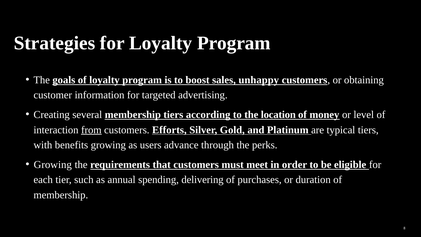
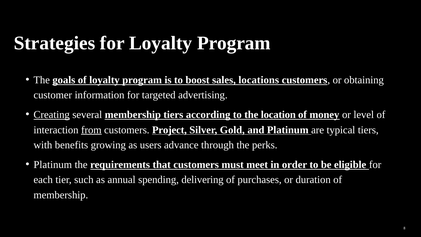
unhappy: unhappy -> locations (259, 80)
Creating underline: none -> present (52, 115)
Efforts: Efforts -> Project (169, 130)
Growing: Growing -> Platinum (53, 164)
